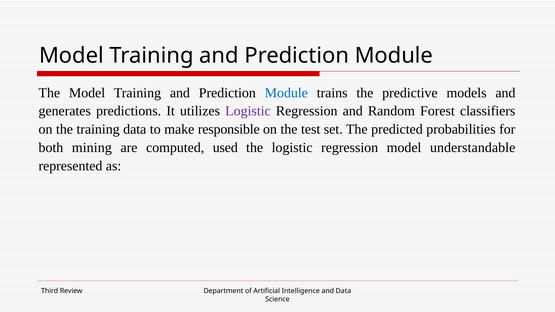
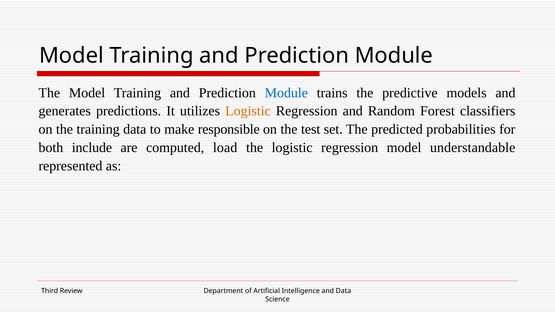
Logistic colour: purple -> orange (248, 111)
mining: mining -> include (92, 148)
used: used -> load (225, 148)
